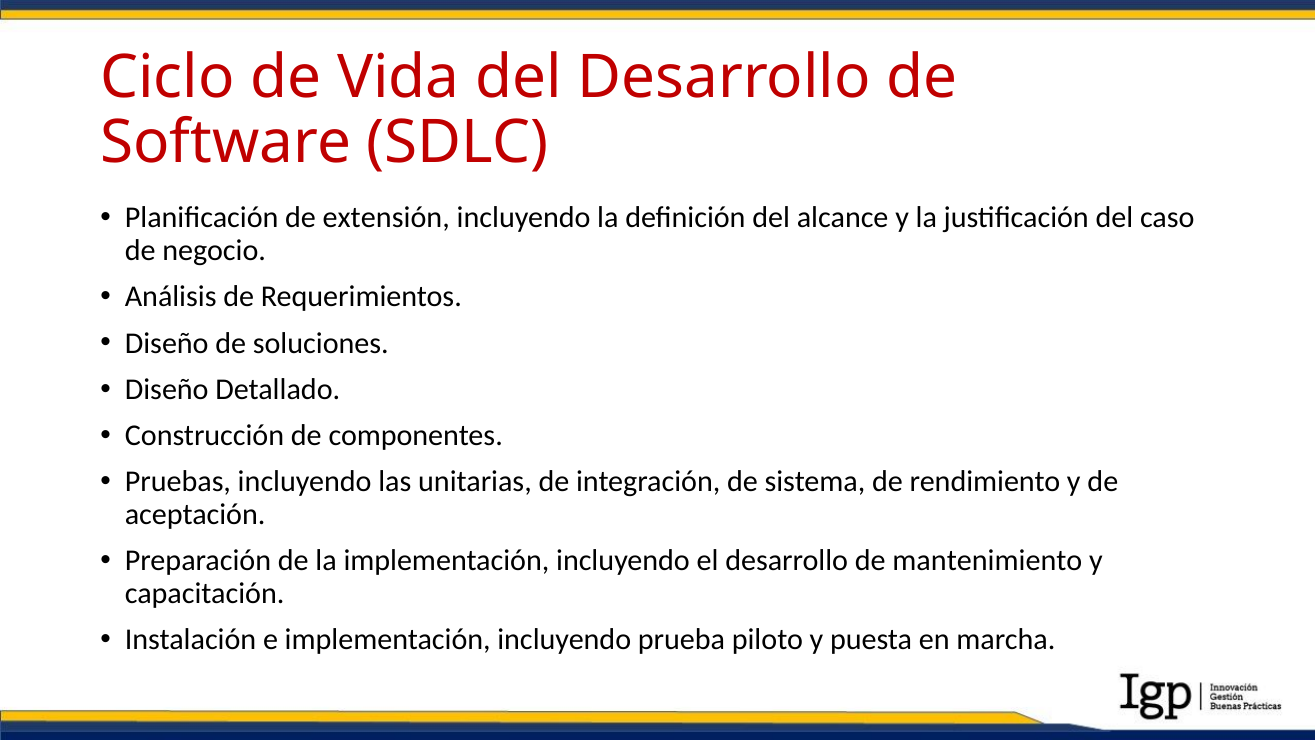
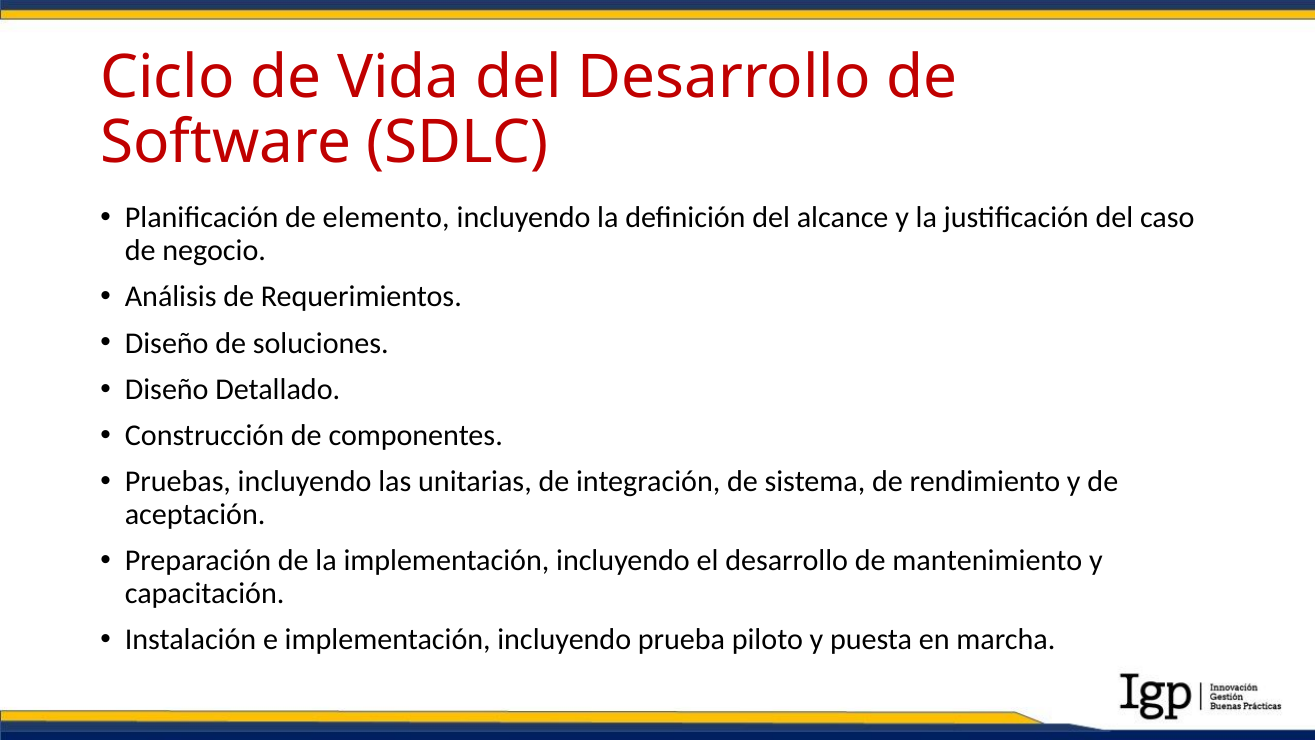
extensión: extensión -> elemento (386, 218)
